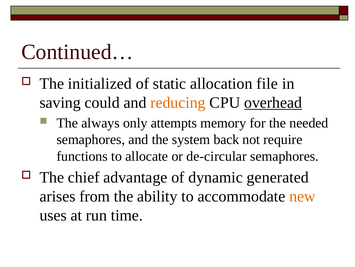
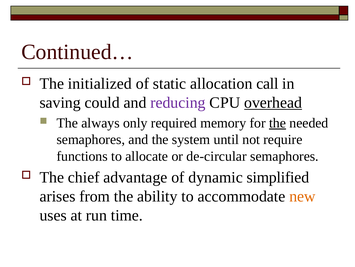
file: file -> call (267, 83)
reducing colour: orange -> purple (178, 102)
attempts: attempts -> required (174, 123)
the underline: none -> present (278, 123)
back: back -> until (226, 139)
generated: generated -> simplified (278, 177)
